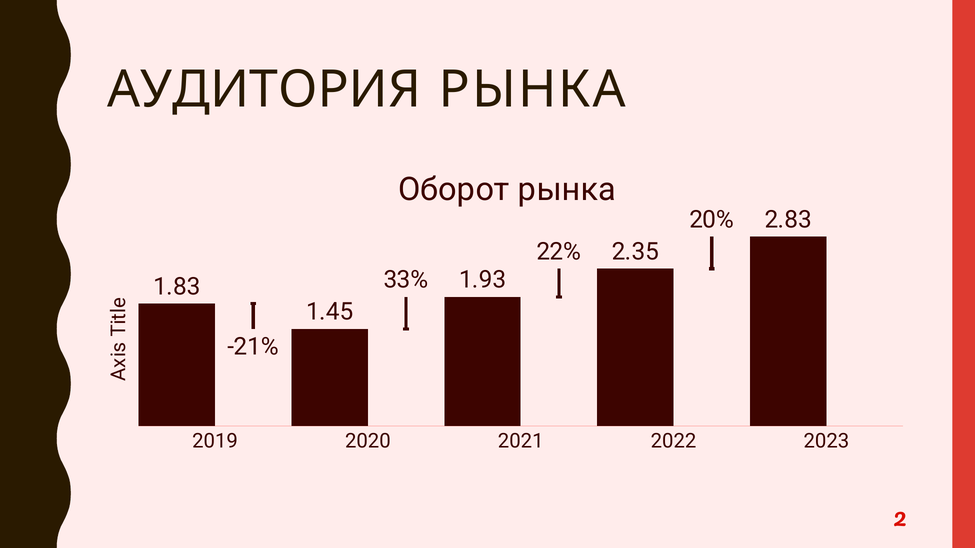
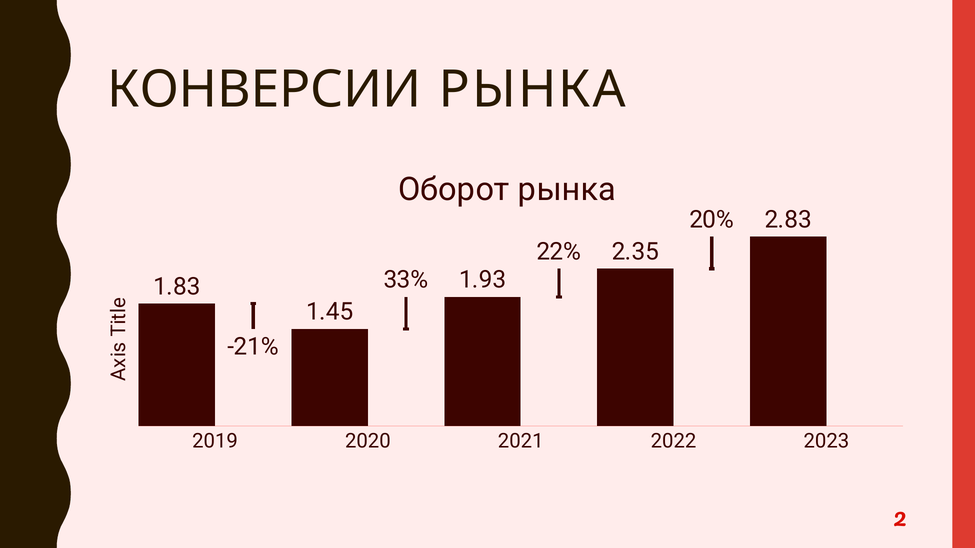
АУДИТОРИЯ: АУДИТОРИЯ -> КОНВЕРСИИ (264, 90)
